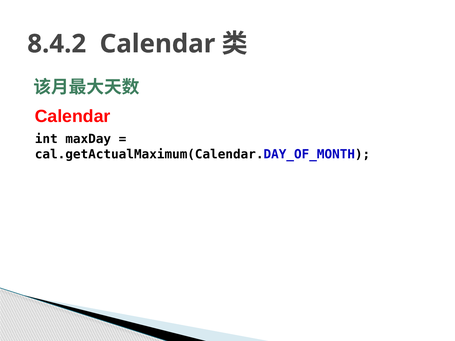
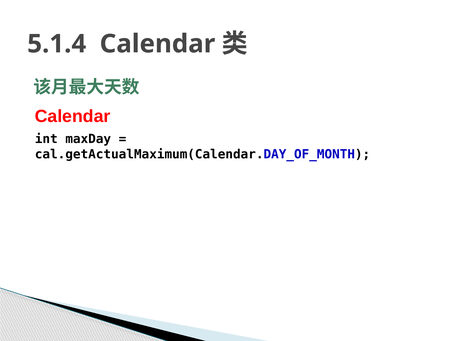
8.4.2: 8.4.2 -> 5.1.4 (57, 44)
